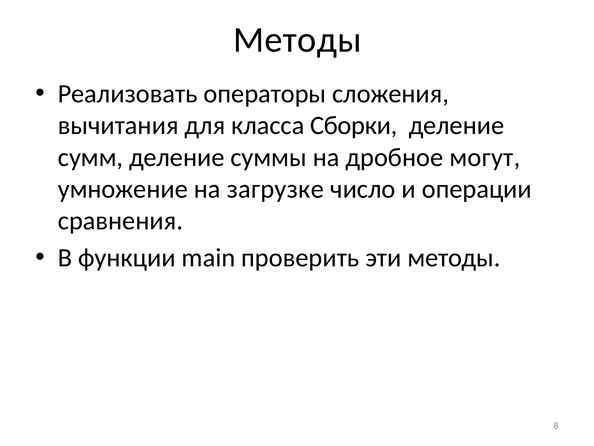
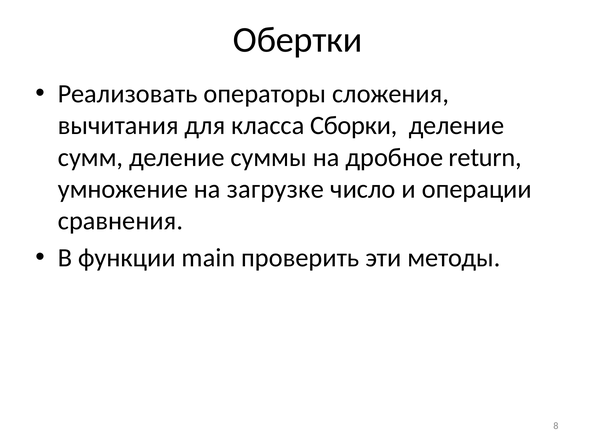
Методы: Методы -> Обертки (298, 40)
могут: могут -> return (485, 157)
